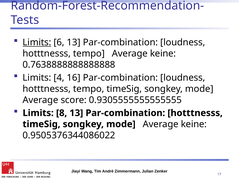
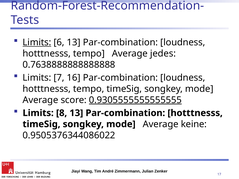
tempo Average keine: keine -> jedes (163, 54)
4: 4 -> 7 (59, 78)
0.9305555555555555 underline: none -> present (135, 100)
